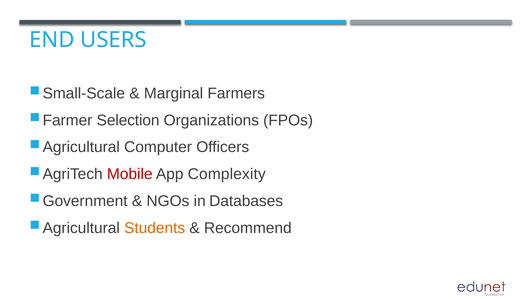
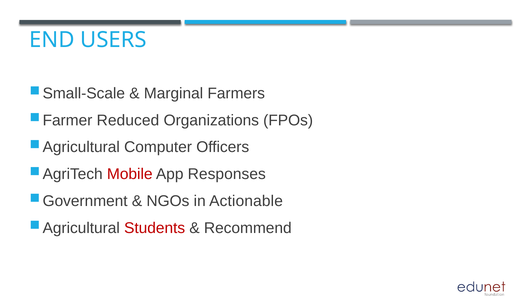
Selection: Selection -> Reduced (128, 120)
Complexity: Complexity -> Responses (227, 174)
Databases: Databases -> Actionable (246, 201)
Students colour: orange -> red (155, 228)
